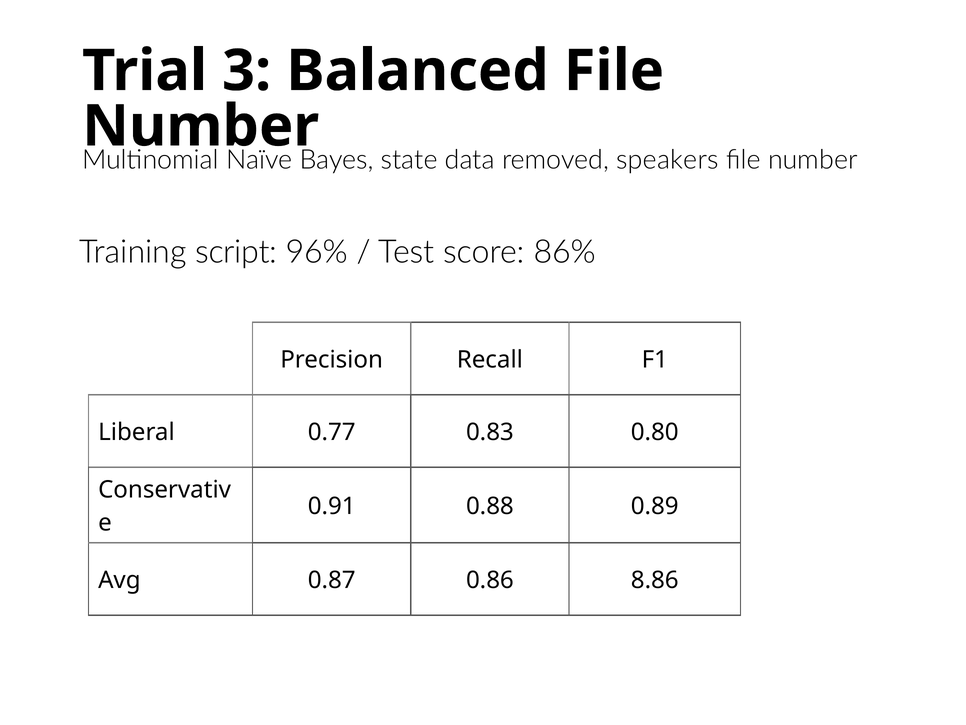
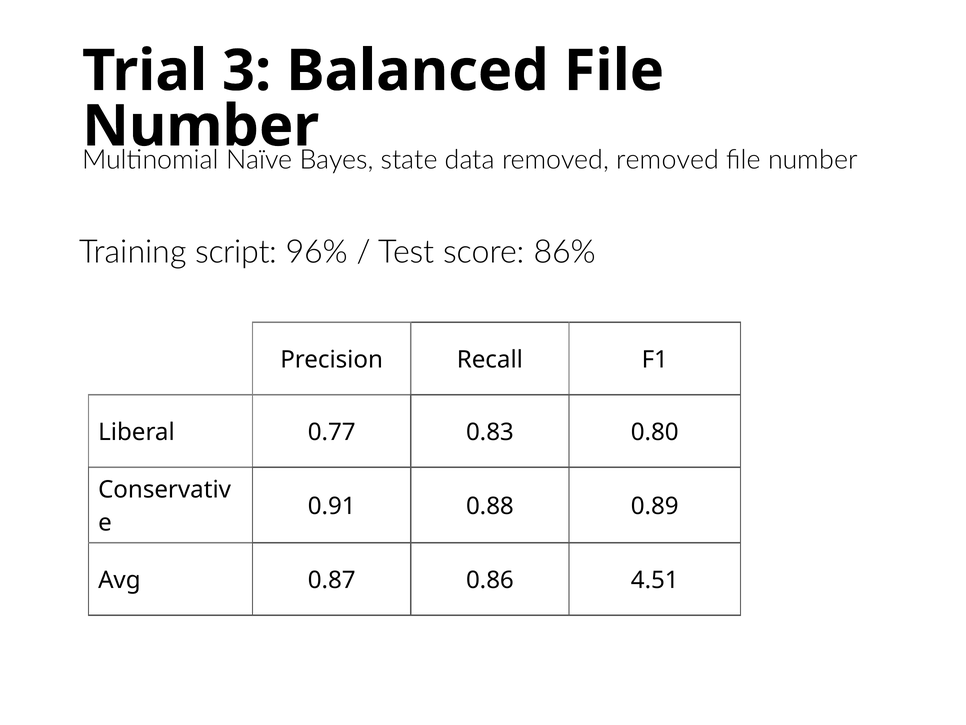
removed speakers: speakers -> removed (668, 160)
8.86: 8.86 -> 4.51 (655, 580)
